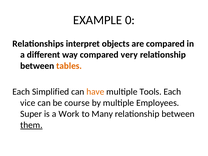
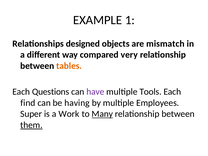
0: 0 -> 1 (130, 20)
interpret: interpret -> designed (83, 44)
are compared: compared -> mismatch (165, 44)
Simplified: Simplified -> Questions (51, 92)
have colour: orange -> purple (95, 92)
vice: vice -> find (28, 103)
course: course -> having (77, 103)
Many underline: none -> present (102, 114)
